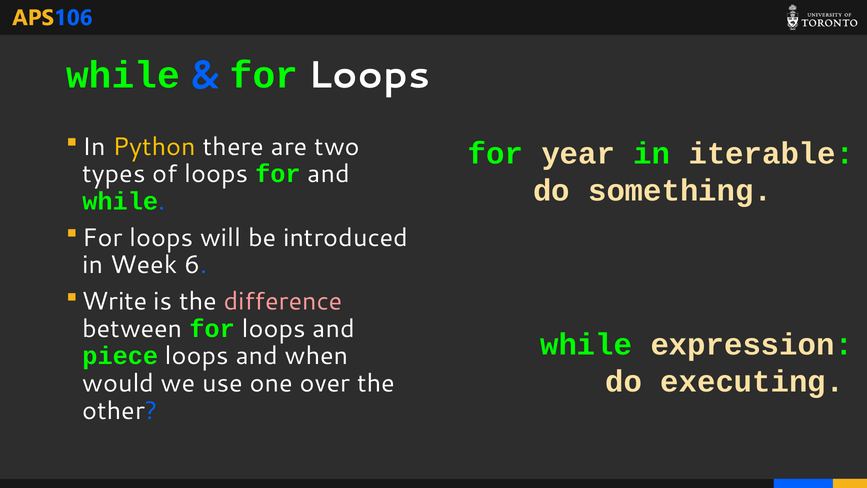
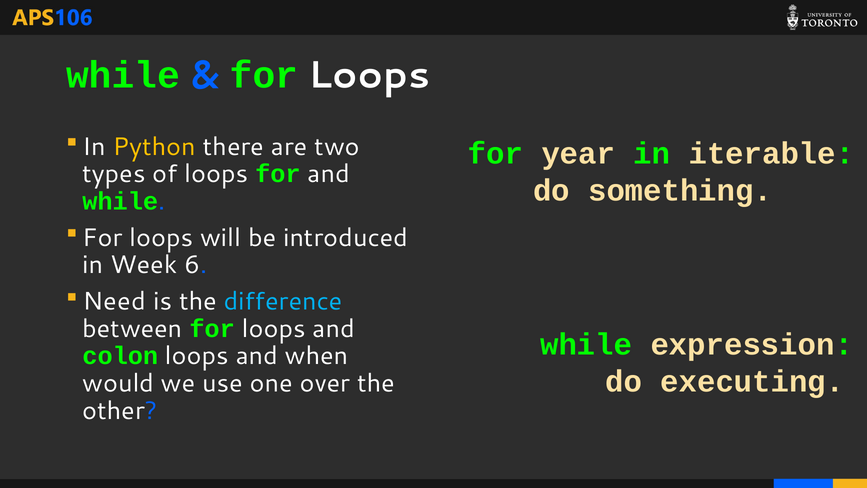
Write: Write -> Need (114, 301)
difference colour: pink -> light blue (283, 301)
piece: piece -> colon (120, 356)
